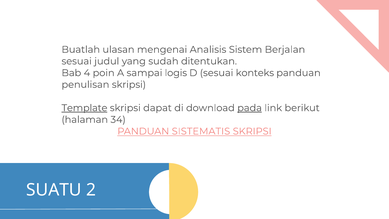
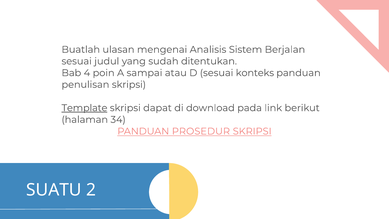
logis: logis -> atau (176, 73)
pada underline: present -> none (250, 108)
SISTEMATIS: SISTEMATIS -> PROSEDUR (201, 131)
